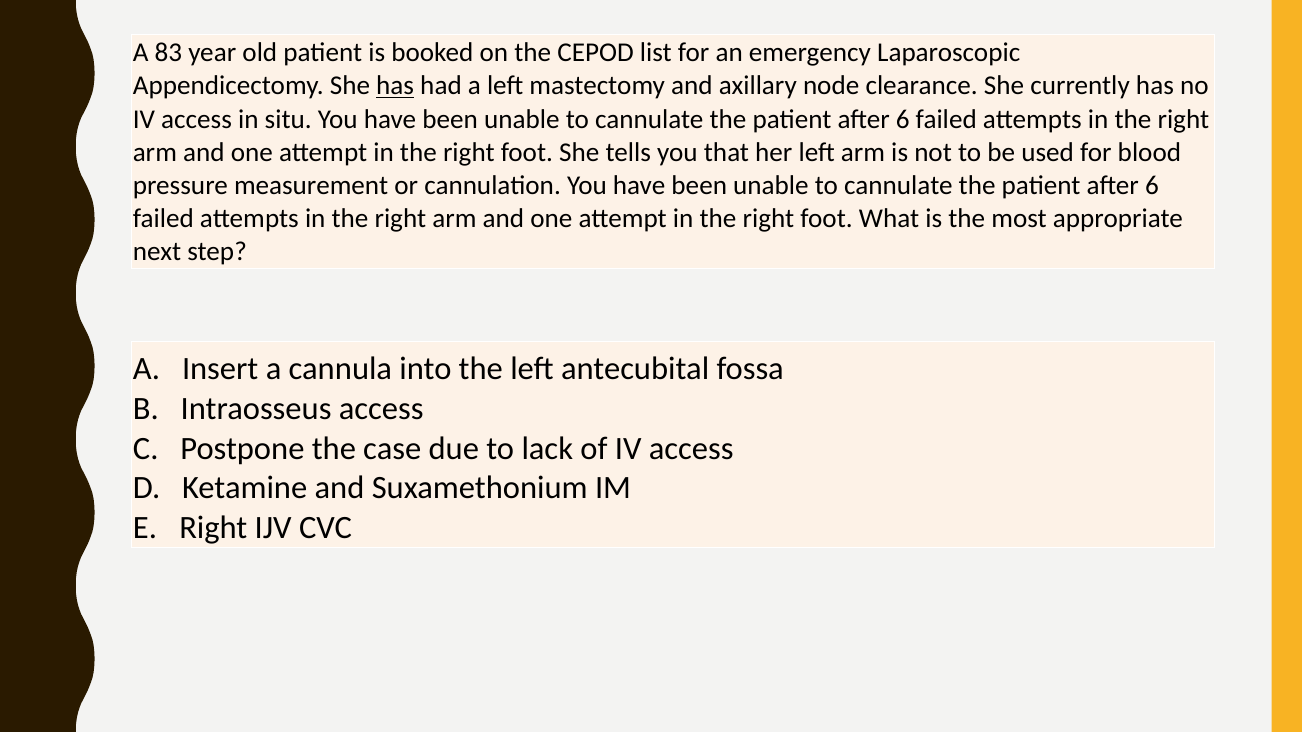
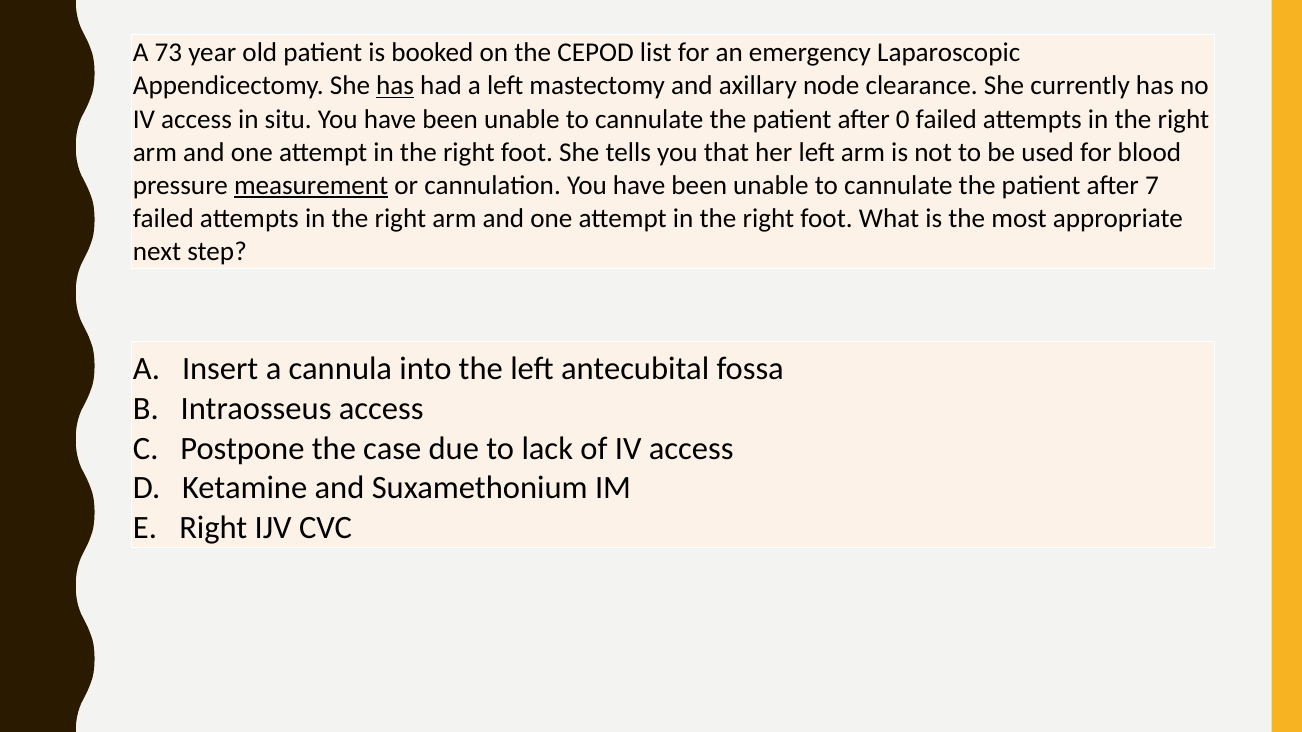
83: 83 -> 73 (168, 53)
6: 6 -> 0 (903, 119)
measurement underline: none -> present (311, 186)
6: 6 -> 7 (1152, 186)
